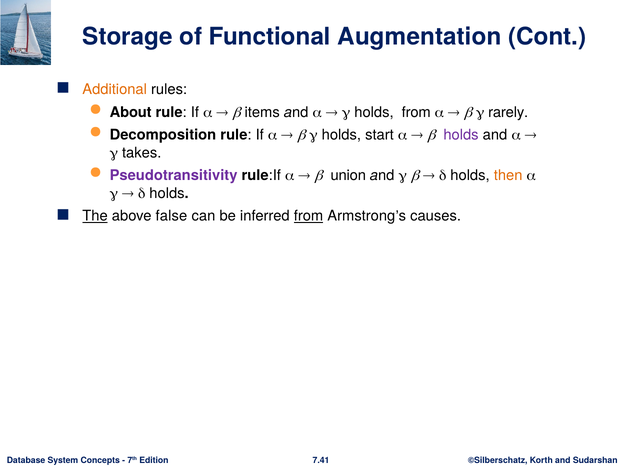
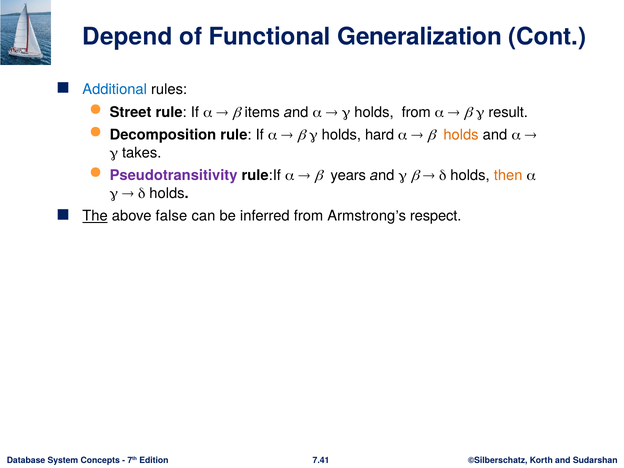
Storage: Storage -> Depend (127, 37)
Augmentation: Augmentation -> Generalization (420, 37)
Additional colour: orange -> blue (115, 89)
About: About -> Street (131, 112)
rarely: rarely -> result (508, 112)
start: start -> hard (380, 135)
holds colour: purple -> orange (461, 135)
union: union -> years (348, 176)
from underline: present -> none (309, 216)
causes: causes -> respect (436, 216)
